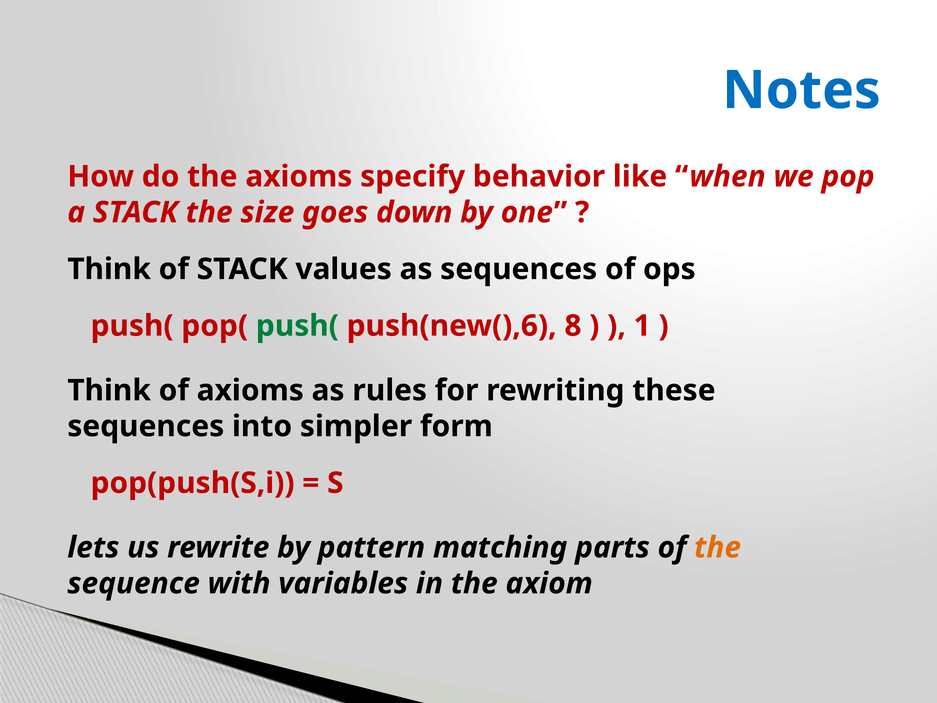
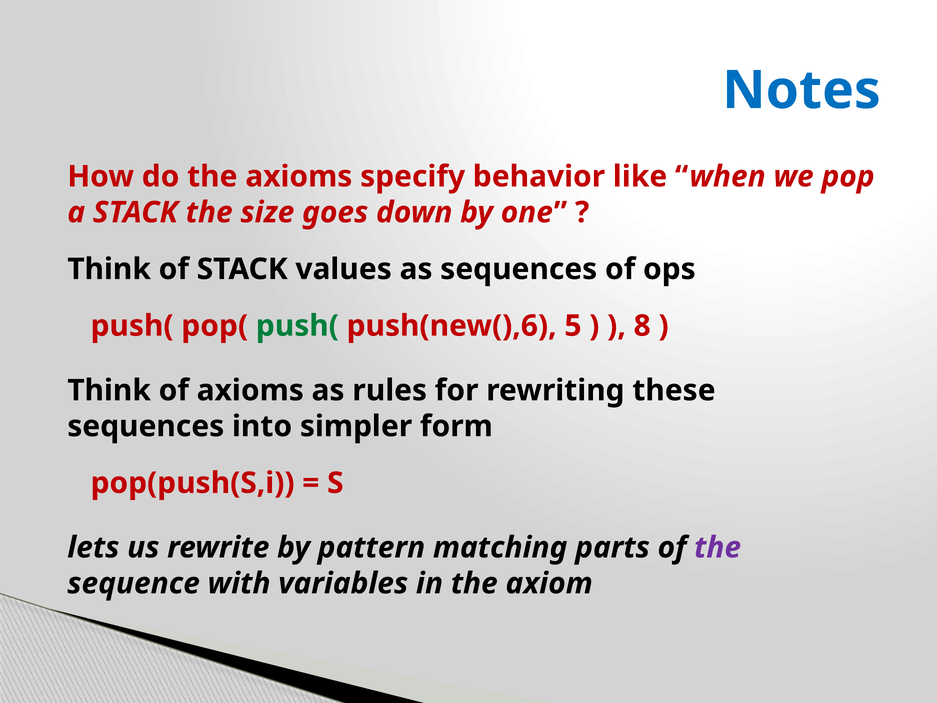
8: 8 -> 5 (573, 326)
1: 1 -> 8 (642, 326)
the colour: orange -> purple (718, 547)
